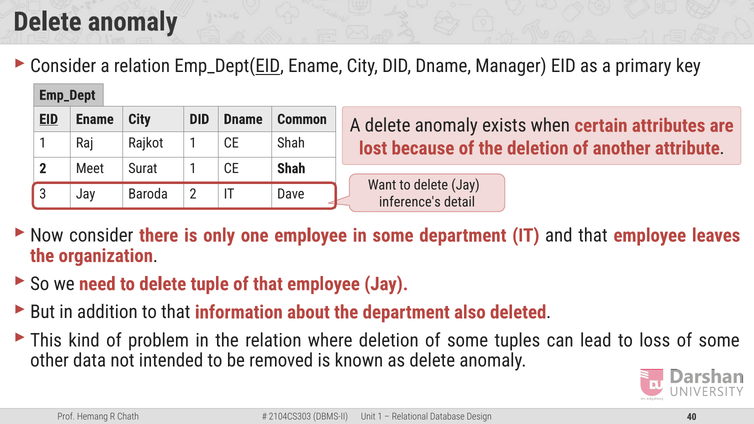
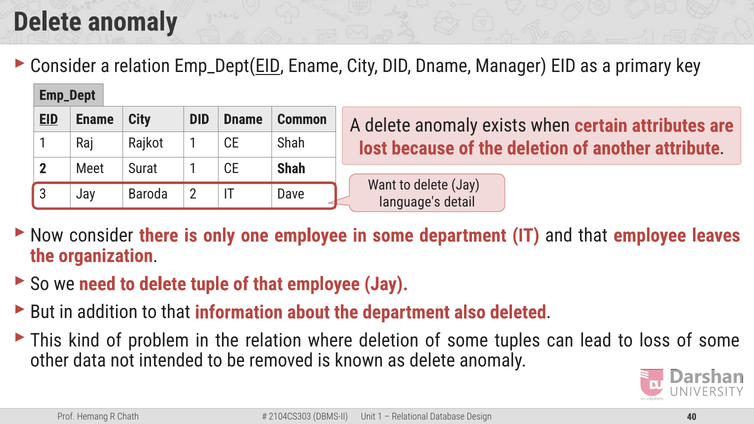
inference's: inference's -> language's (410, 202)
